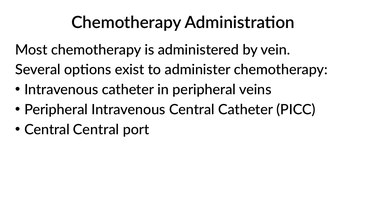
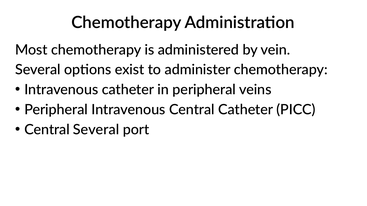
Central Central: Central -> Several (96, 130)
